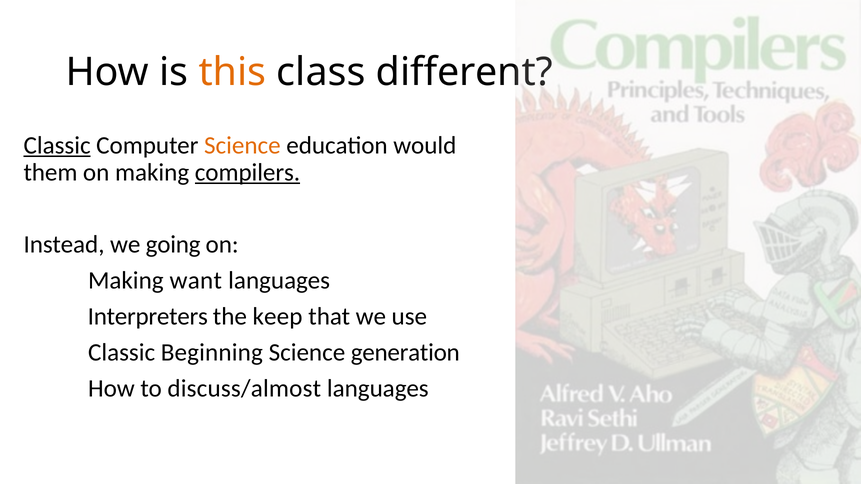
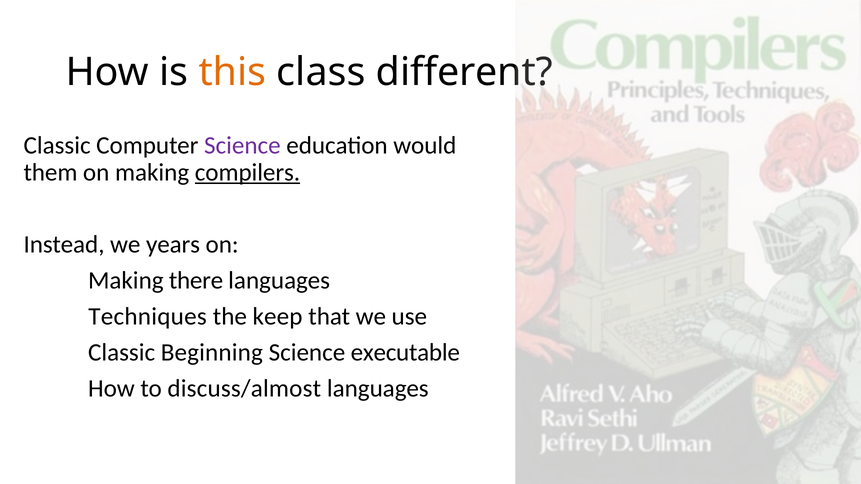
Classic underline: present -> none (57, 146)
Science colour: orange -> purple (242, 146)
going: going -> years (173, 245)
want: want -> there (196, 281)
Interpreters: Interpreters -> Techniques (148, 317)
generation: generation -> executable (405, 353)
